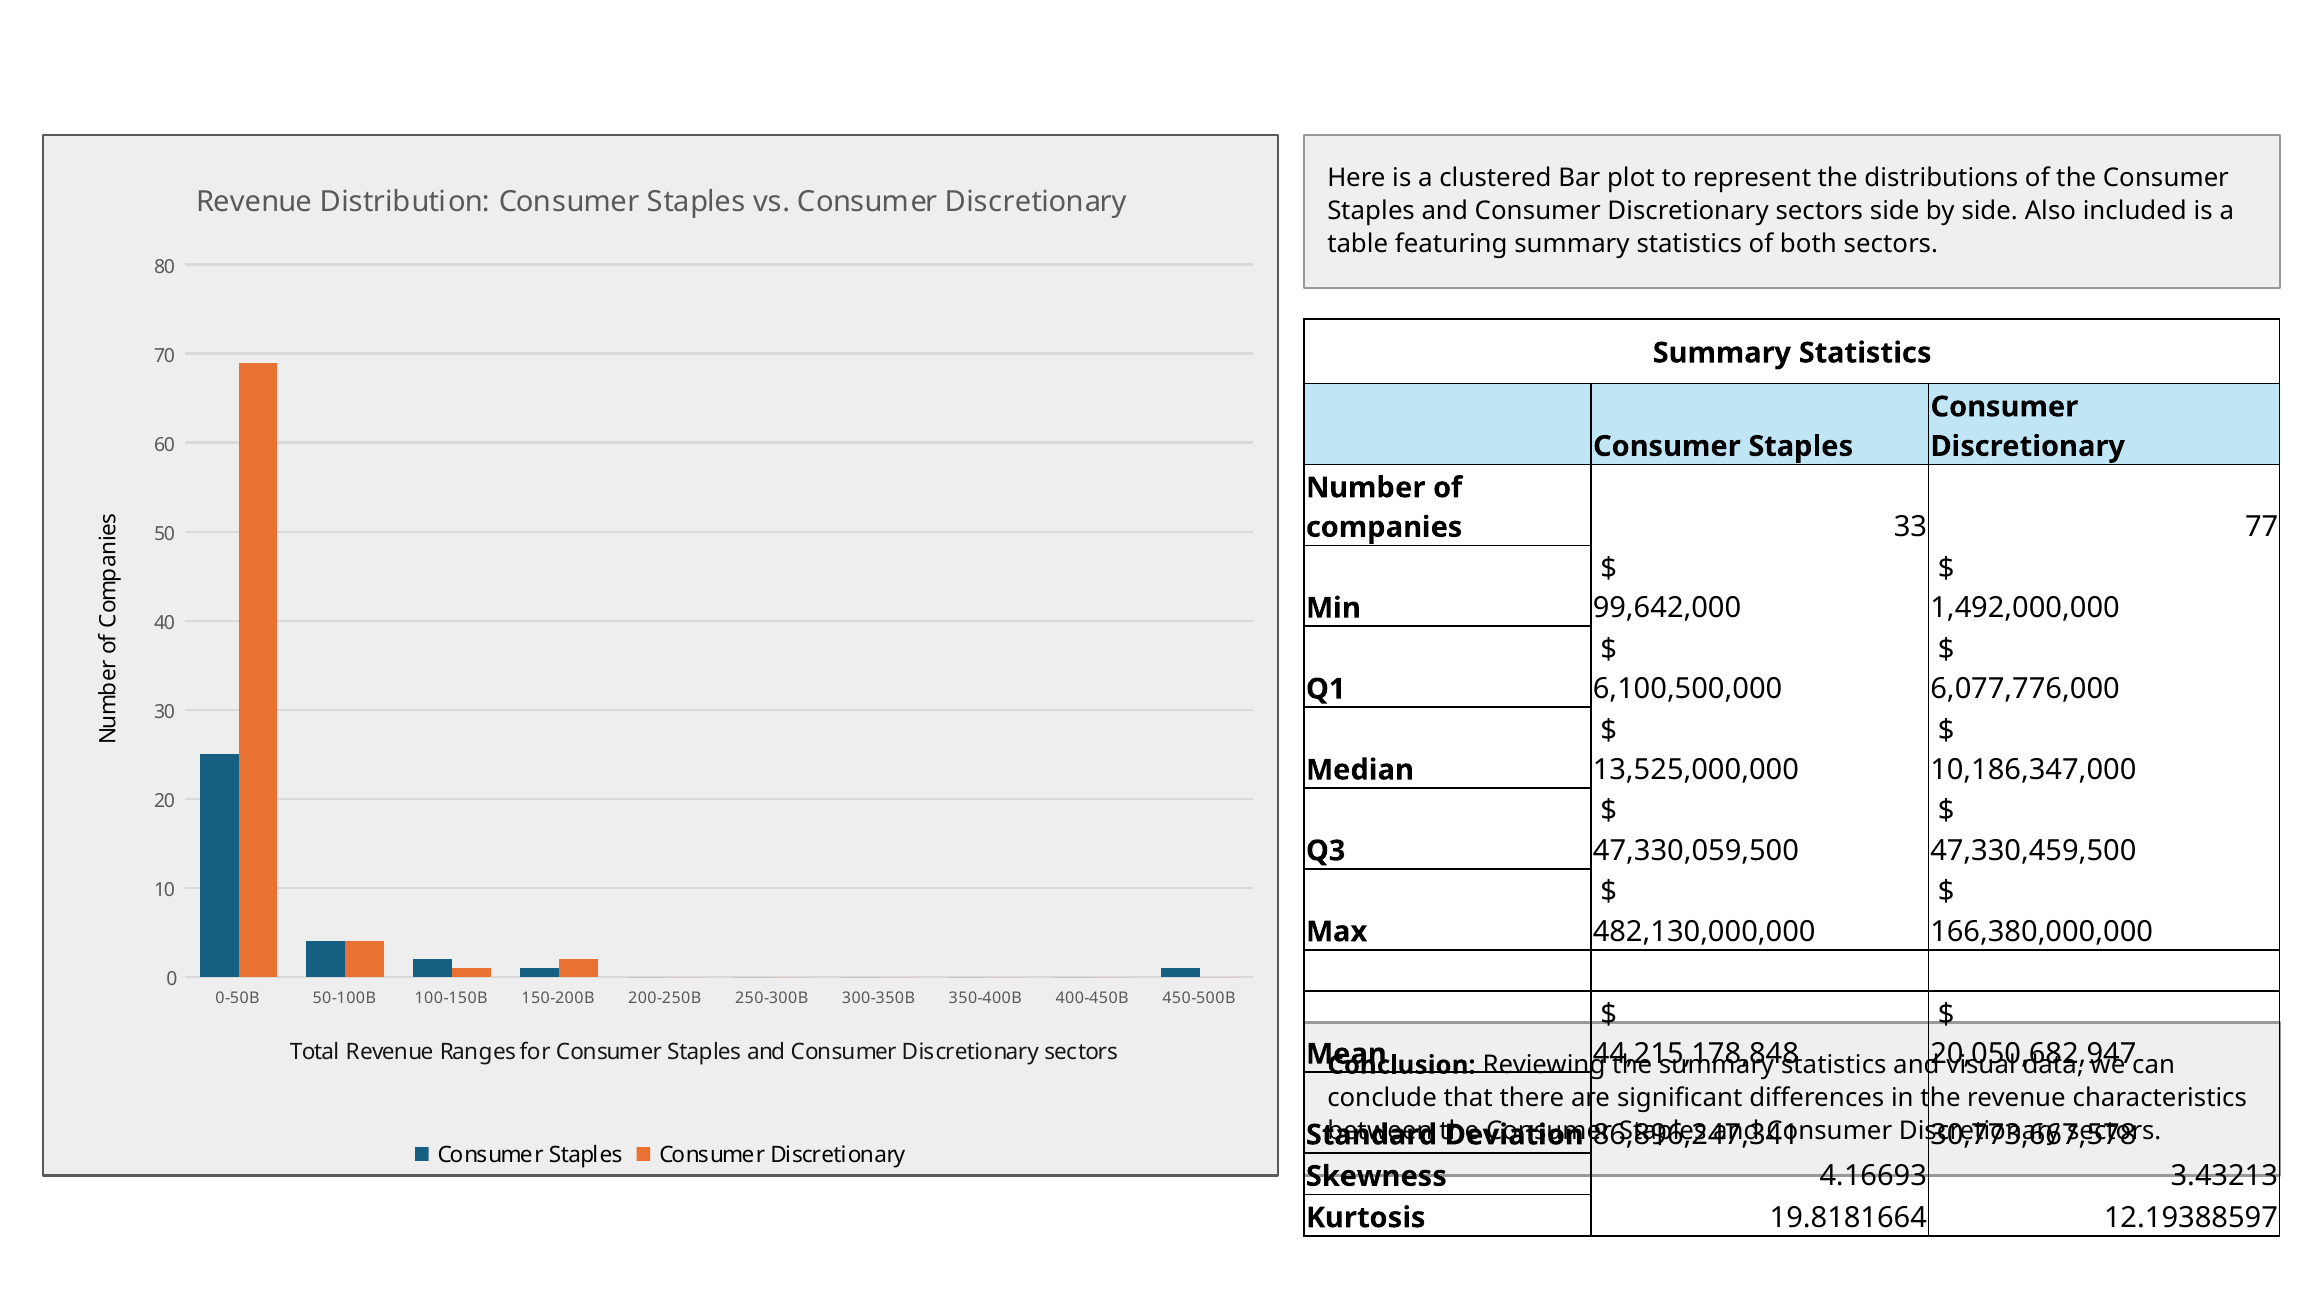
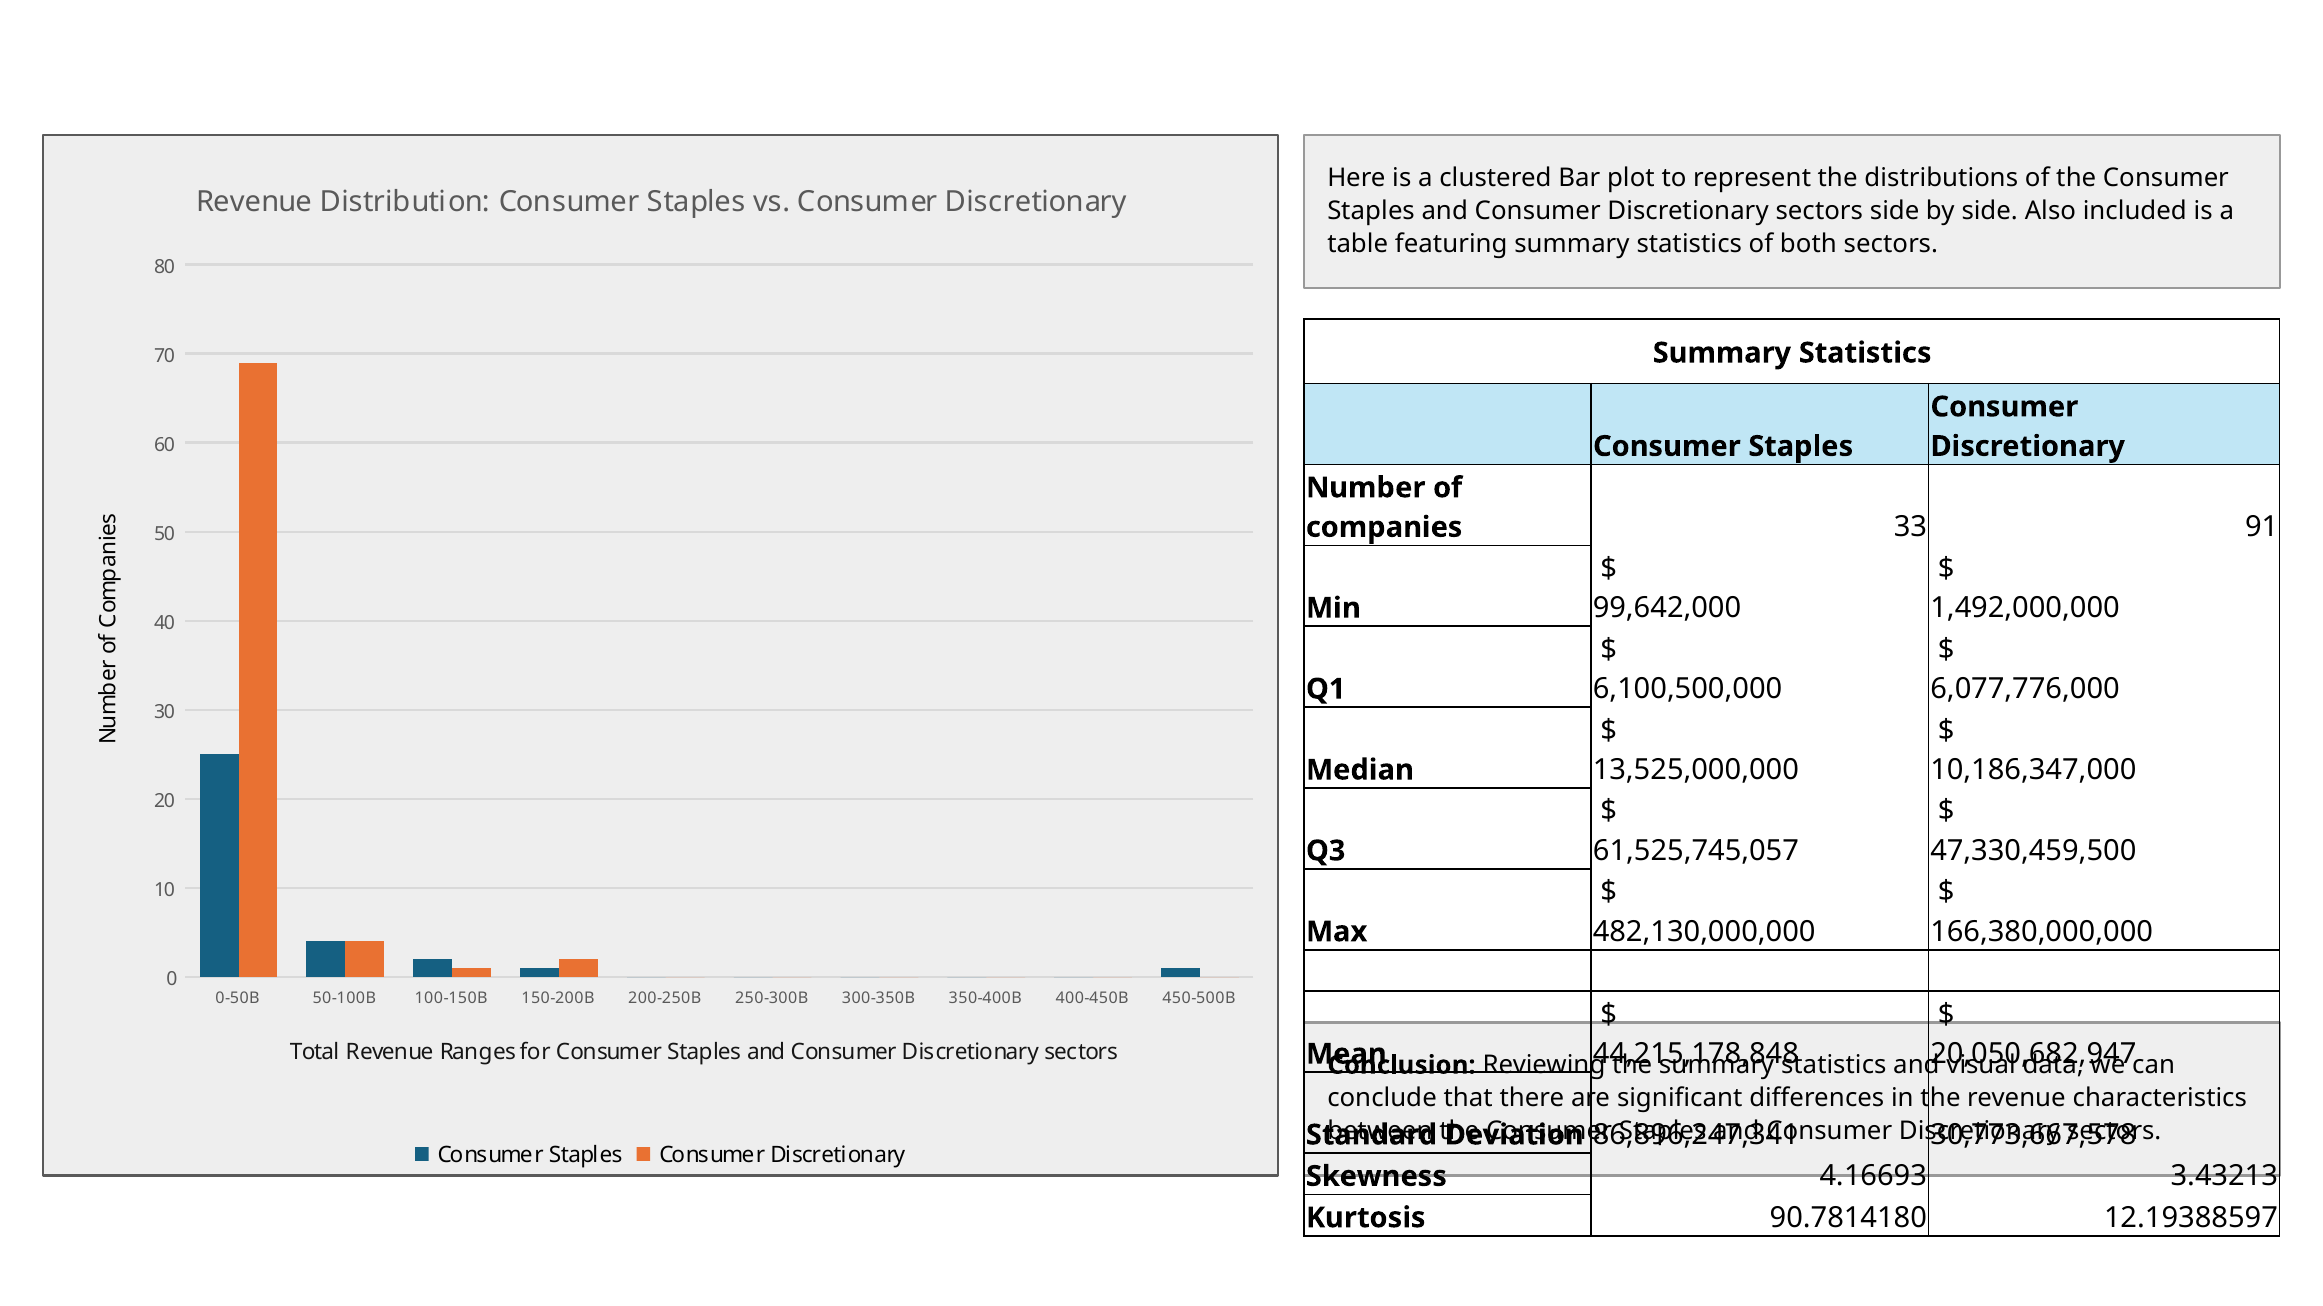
77: 77 -> 91 (2262, 528)
47,330,059,500: 47,330,059,500 -> 61,525,745,057 (1696, 851)
19.8181664: 19.8181664 -> 90.7814180 (1848, 1218)
